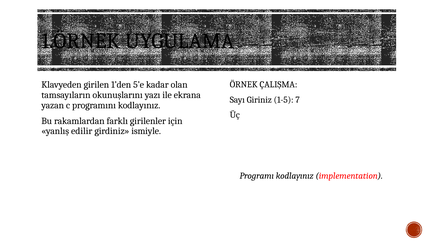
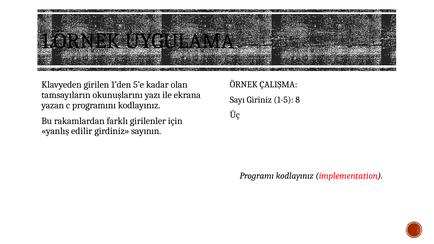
7: 7 -> 8 (298, 100)
ismiyle: ismiyle -> sayının (146, 131)
